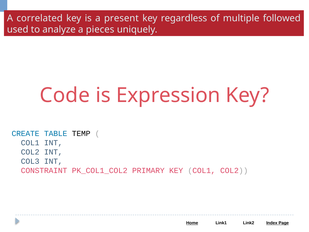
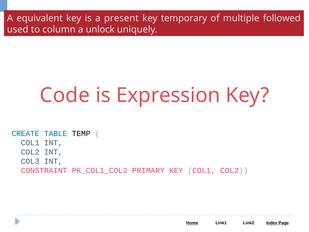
correlated: correlated -> equivalent (40, 18)
regardless: regardless -> temporary (184, 18)
analyze: analyze -> column (59, 29)
pieces: pieces -> unlock (100, 29)
